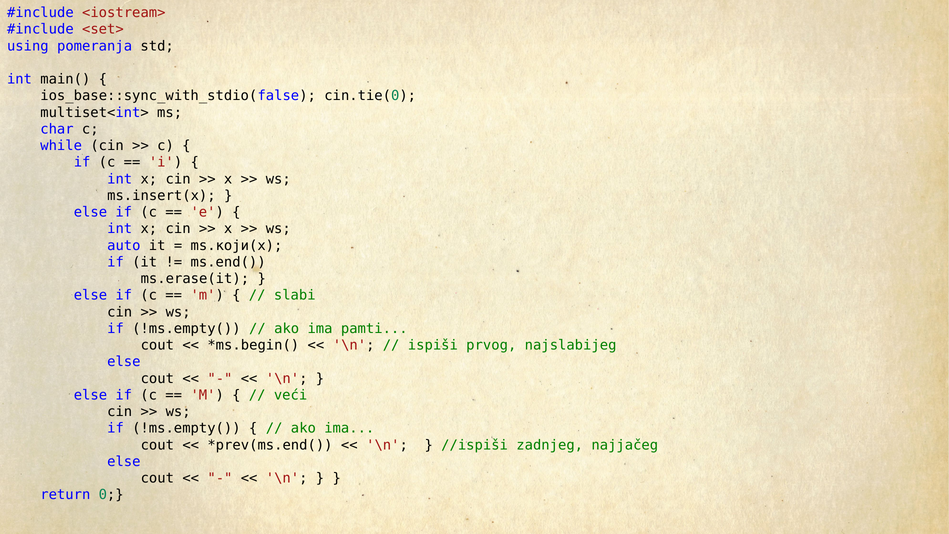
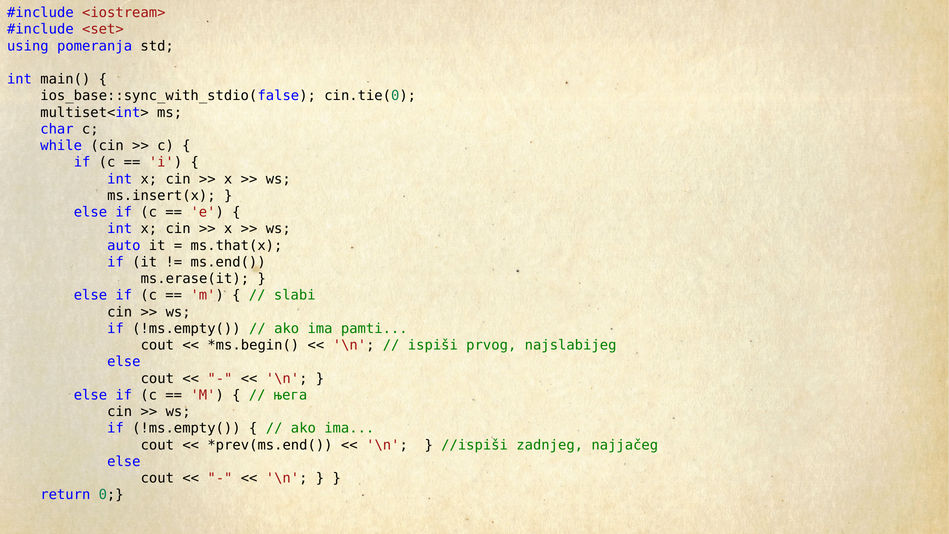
ms.који(x: ms.који(x -> ms.that(x (237, 245)
veći: veći -> њега (291, 395)
